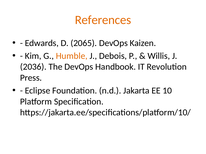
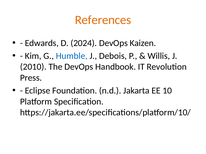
2065: 2065 -> 2024 (84, 43)
Humble colour: orange -> blue (72, 56)
2036: 2036 -> 2010 (33, 67)
